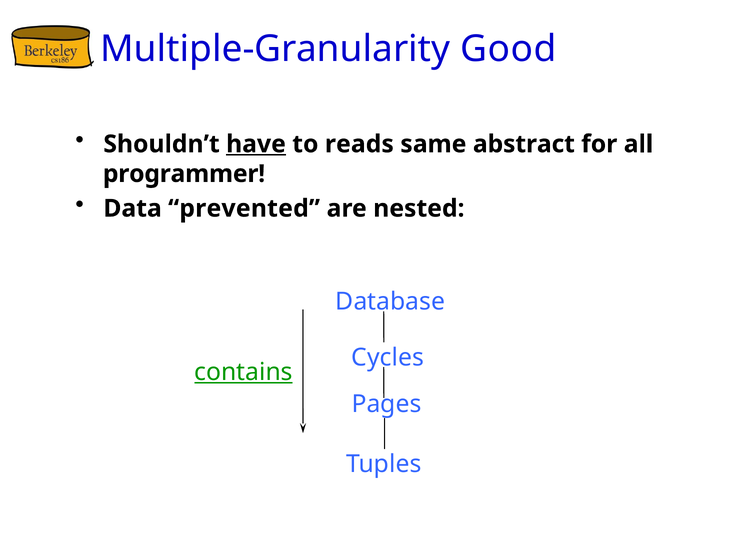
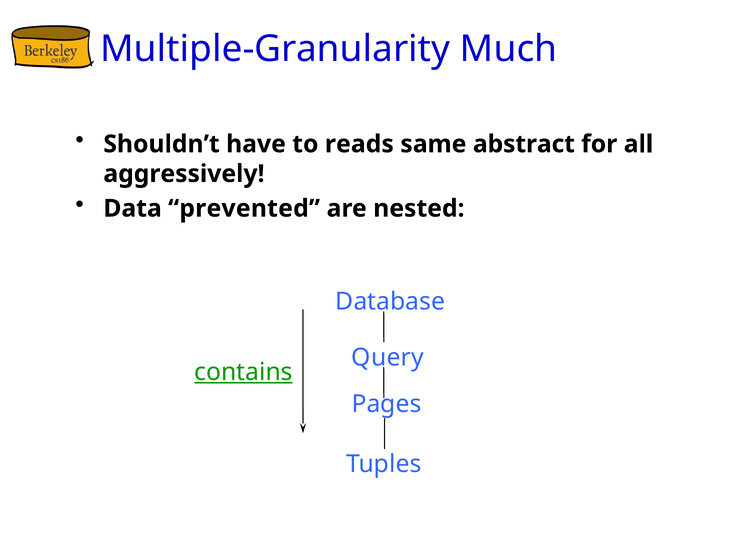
Good: Good -> Much (509, 49)
have underline: present -> none (256, 144)
programmer: programmer -> aggressively (184, 174)
Cycles: Cycles -> Query (388, 357)
